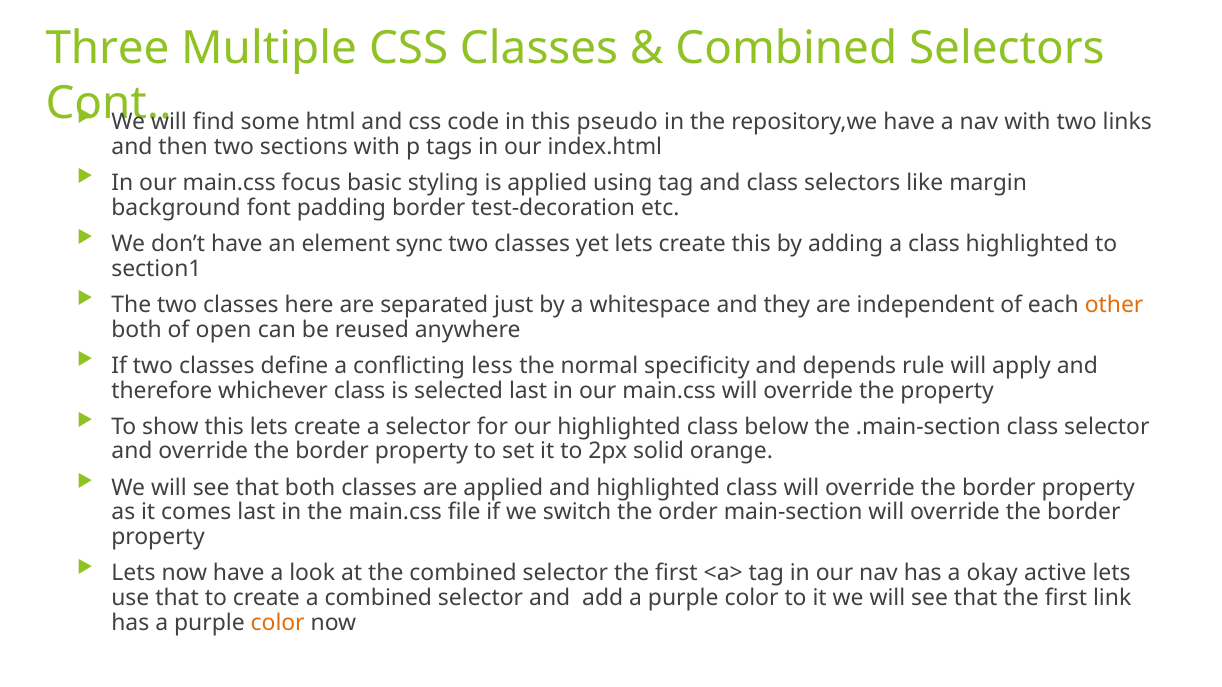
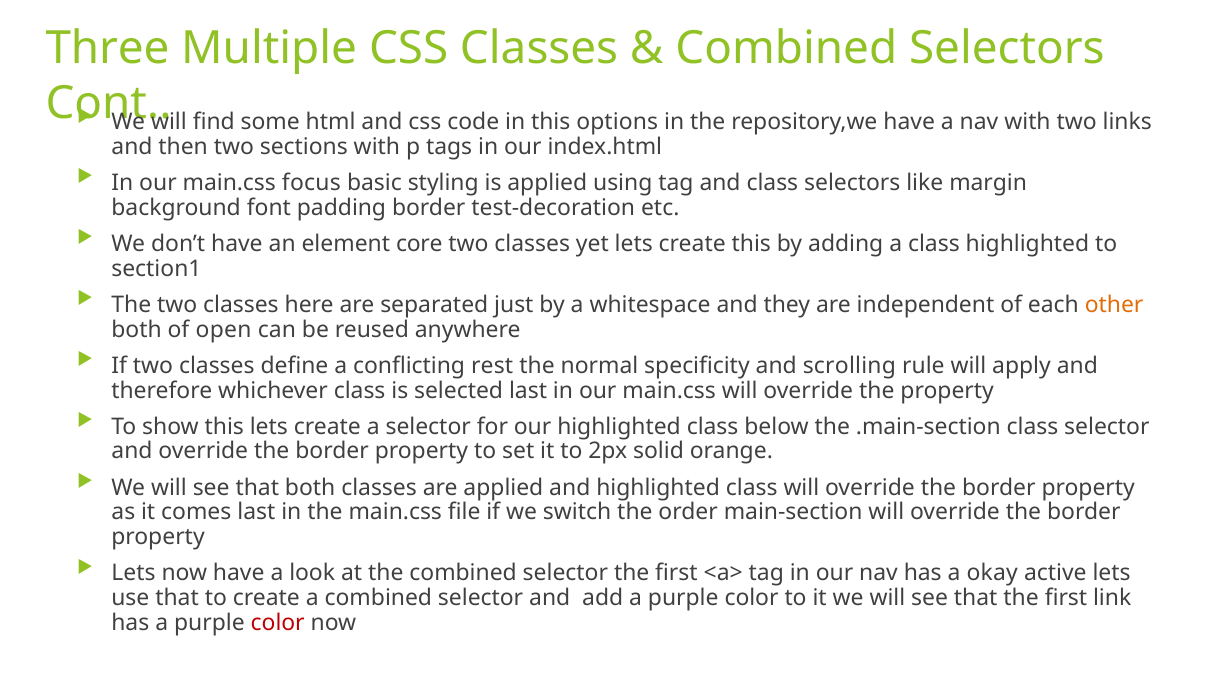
pseudo: pseudo -> options (617, 122)
sync: sync -> core (419, 244)
less: less -> rest (492, 366)
depends: depends -> scrolling (849, 366)
color colour: orange -> red (278, 623)
